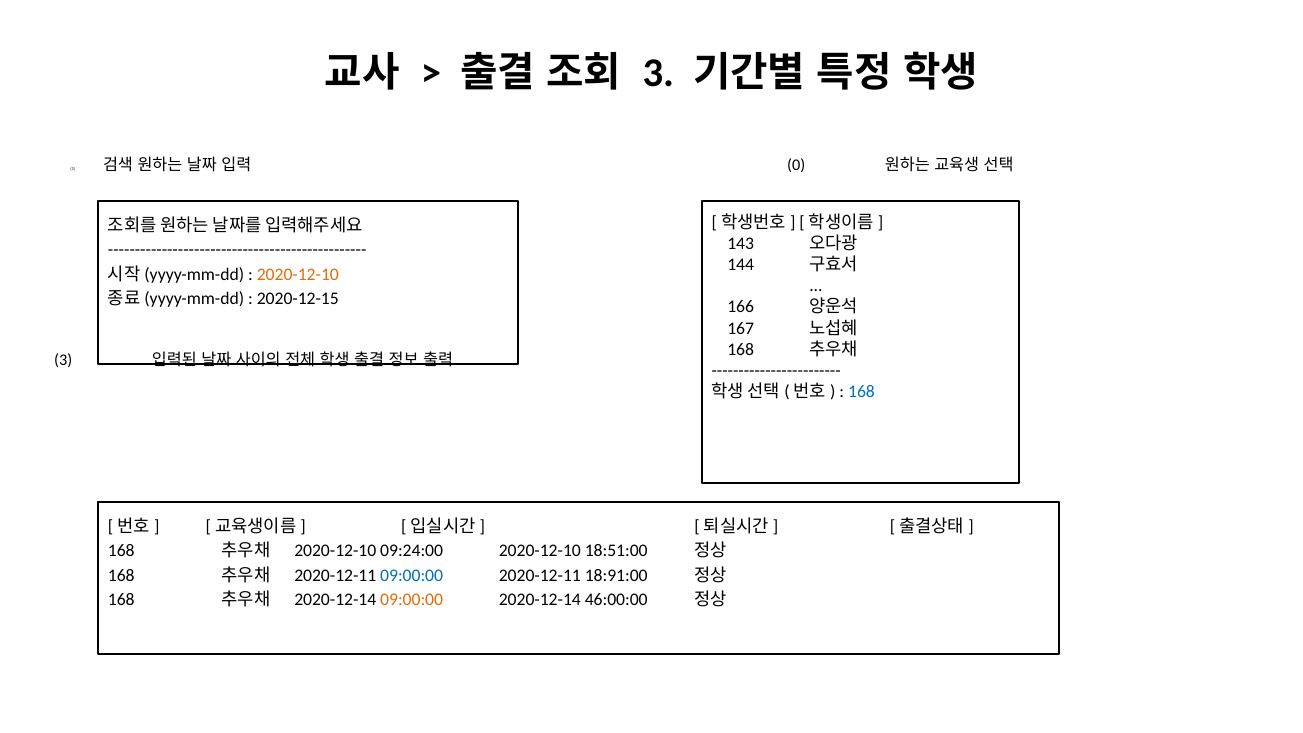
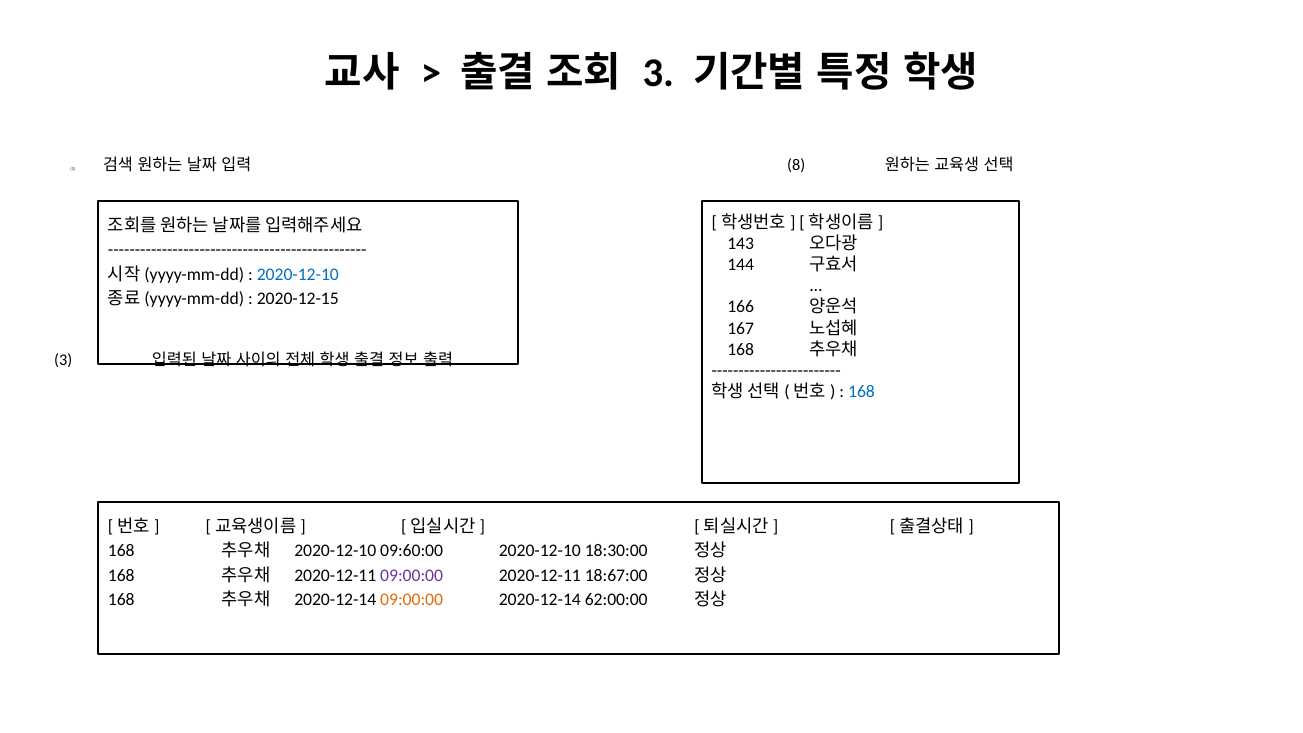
0: 0 -> 8 (796, 165)
2020-12-10 colour: orange -> blue (298, 274)
09:24:00: 09:24:00 -> 09:60:00 (412, 551)
18:51:00: 18:51:00 -> 18:30:00 (616, 551)
09:00:00 colour: blue -> purple (412, 575)
18:91:00: 18:91:00 -> 18:67:00 (616, 575)
46:00:00: 46:00:00 -> 62:00:00 (616, 600)
